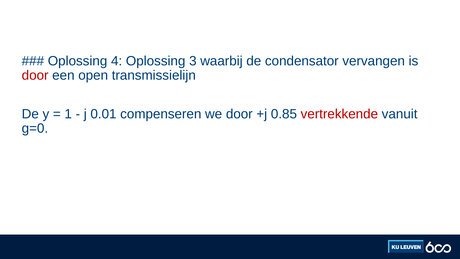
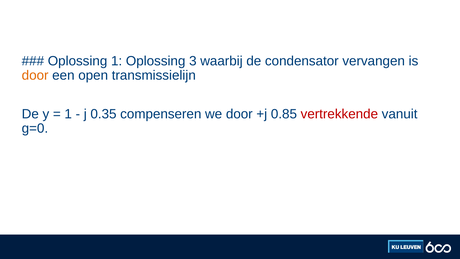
Oplossing 4: 4 -> 1 (117, 61)
door colour: red -> orange (35, 75)
0.01: 0.01 -> 0.35 (103, 114)
